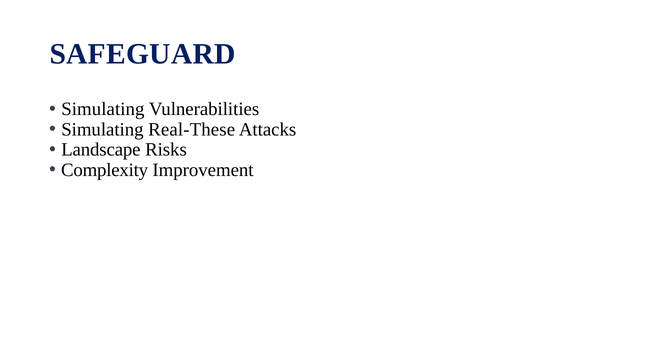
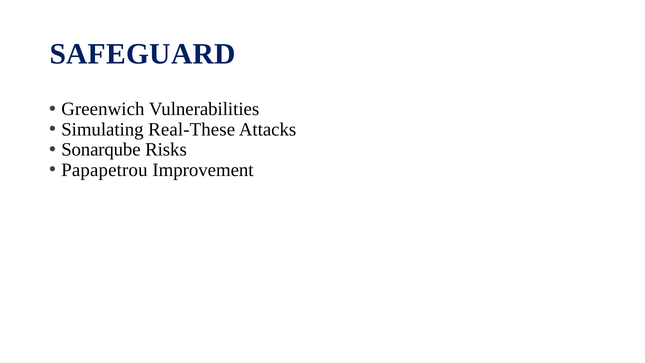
Simulating: Simulating -> Greenwich (103, 109)
Landscape: Landscape -> Sonarqube (101, 150)
Complexity: Complexity -> Papapetrou (104, 170)
